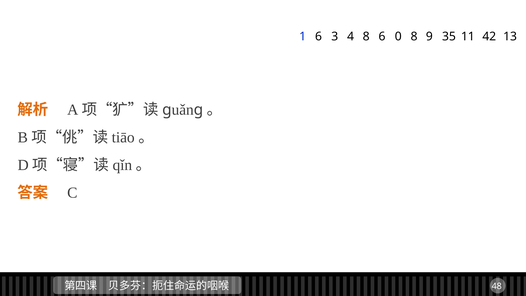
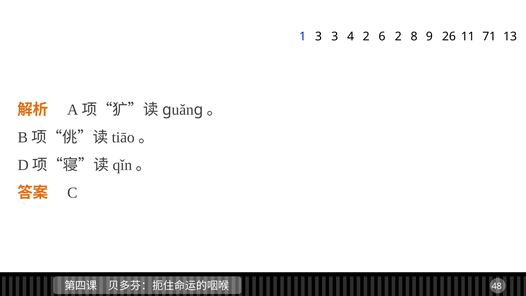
1 6: 6 -> 3 (318, 36)
4 8: 8 -> 2 (366, 36)
6 0: 0 -> 2 (398, 36)
35: 35 -> 26 (449, 36)
42: 42 -> 71 (489, 36)
